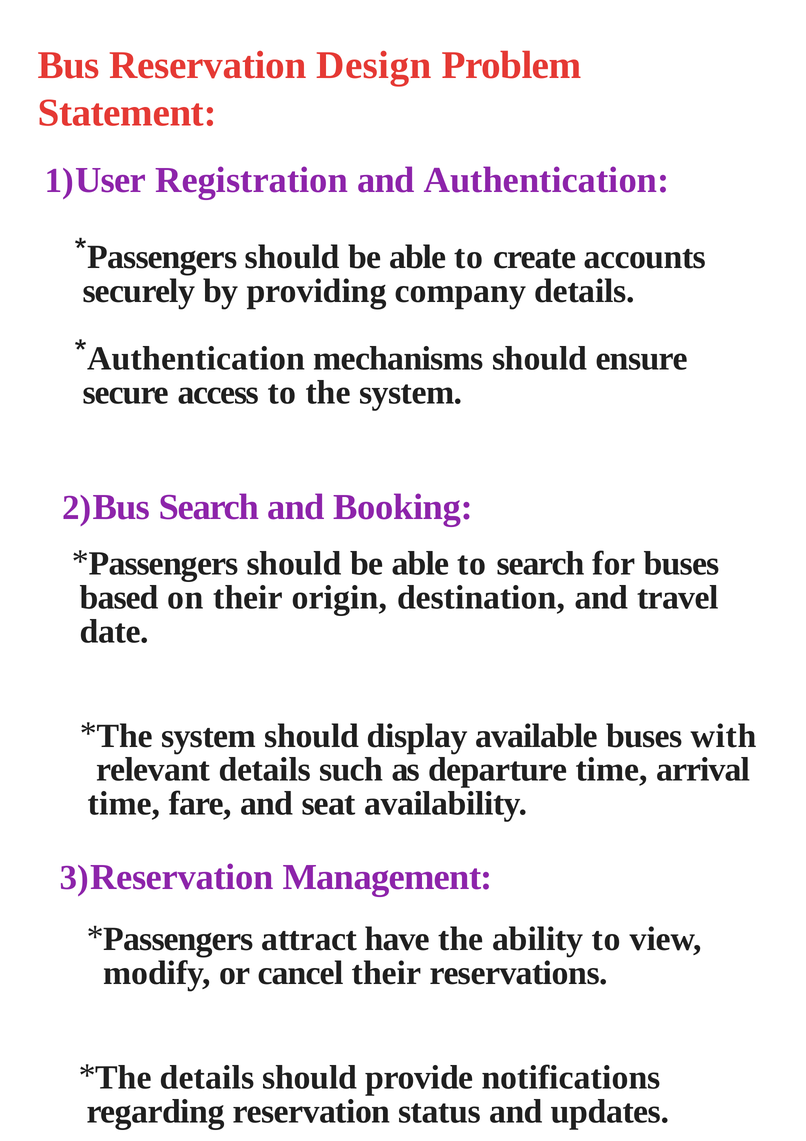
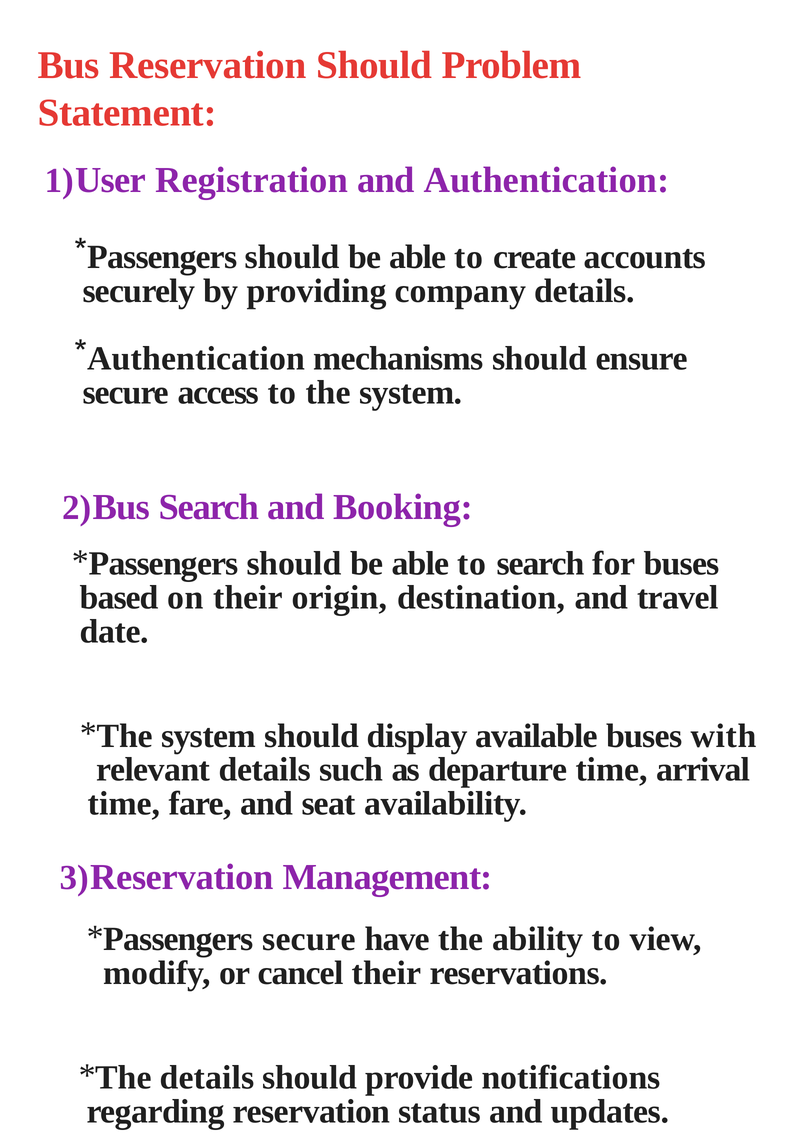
Reservation Design: Design -> Should (374, 65)
attract: attract -> secure (309, 939)
